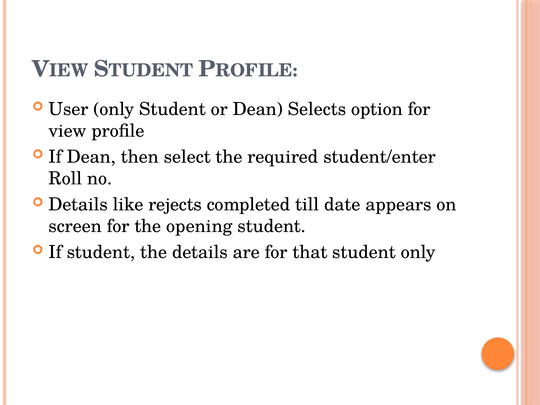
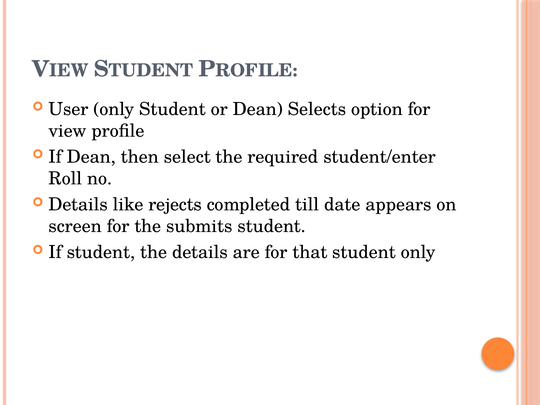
opening: opening -> submits (199, 226)
